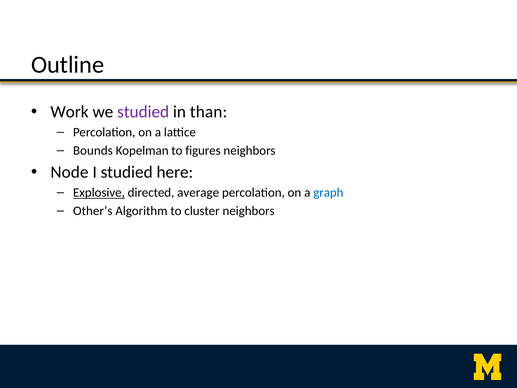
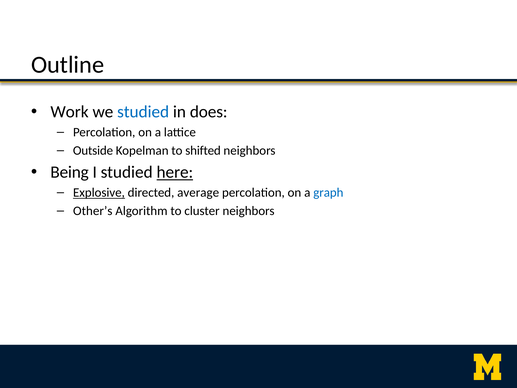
studied colour: purple -> blue (143, 112)
than: than -> does (209, 112)
Bounds: Bounds -> Outside (93, 150)
figures: figures -> shifted (203, 150)
Node: Node -> Being (70, 172)
here underline: none -> present (175, 172)
